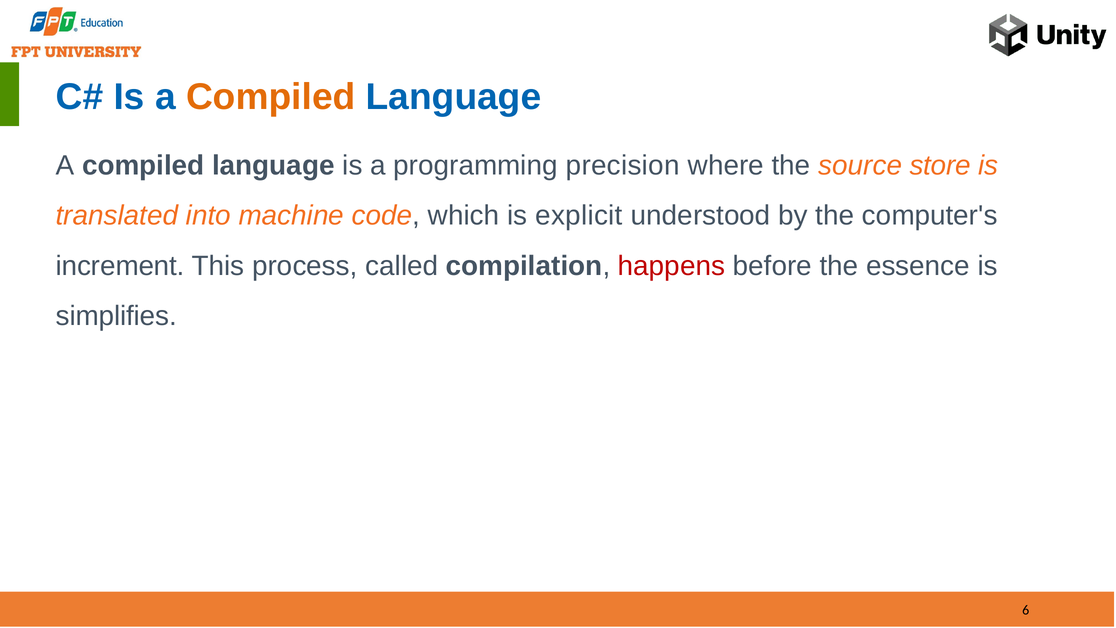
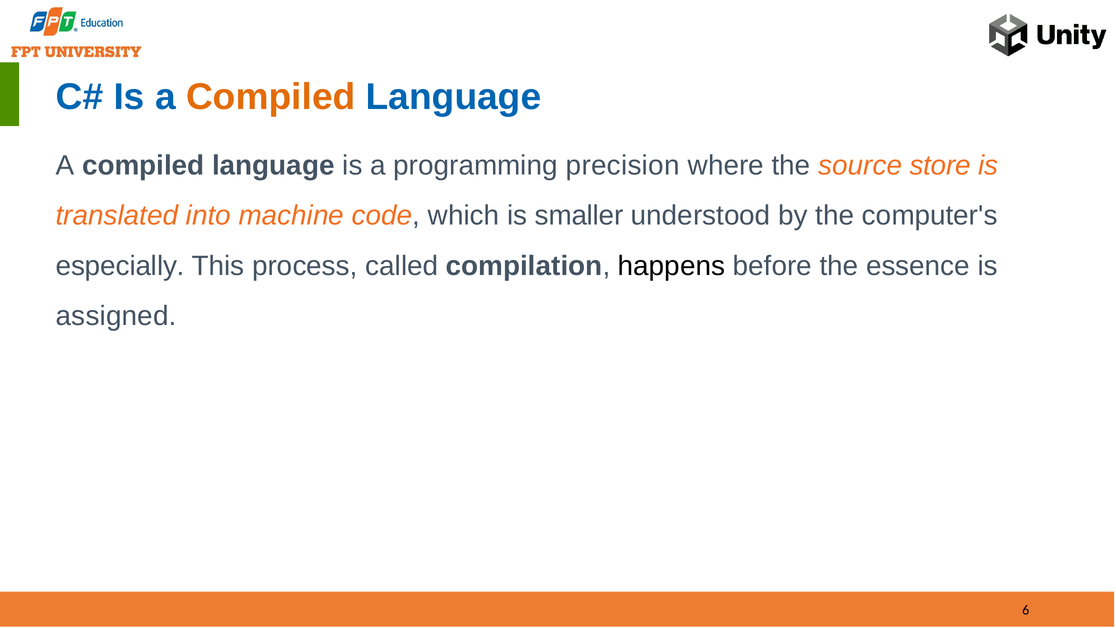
explicit: explicit -> smaller (579, 215)
increment: increment -> especially (120, 266)
happens colour: red -> black (671, 266)
simplifies: simplifies -> assigned (116, 316)
